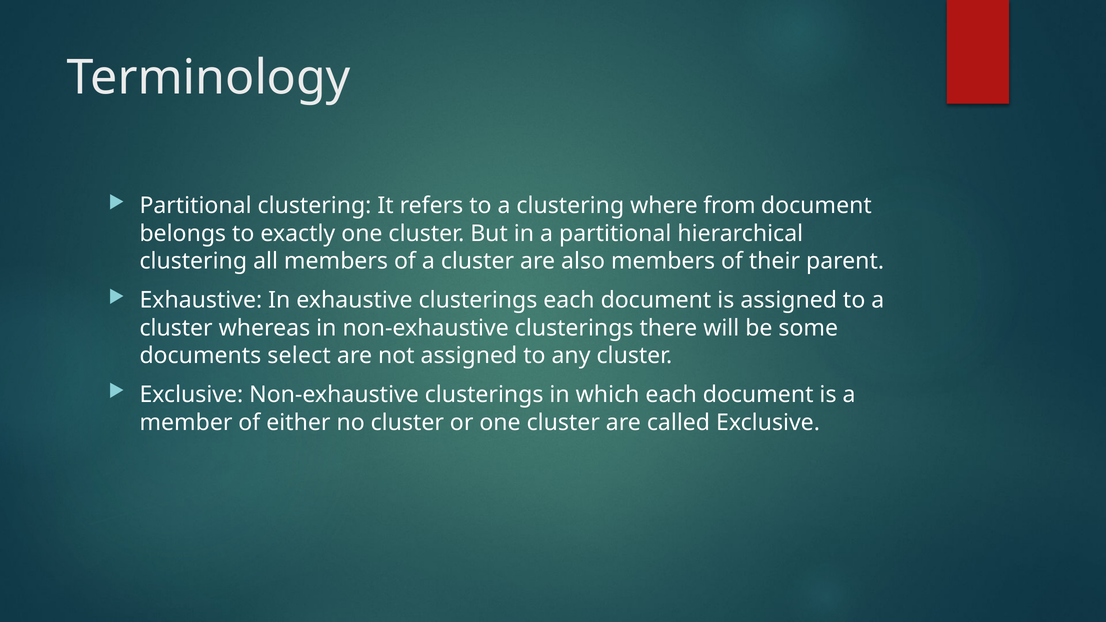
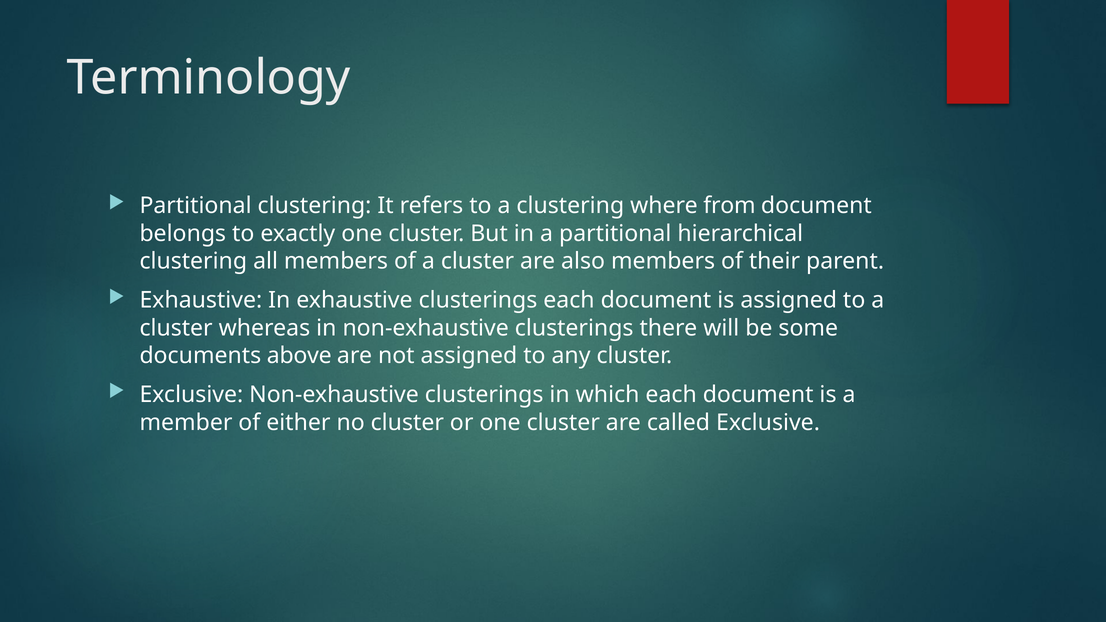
select: select -> above (299, 356)
